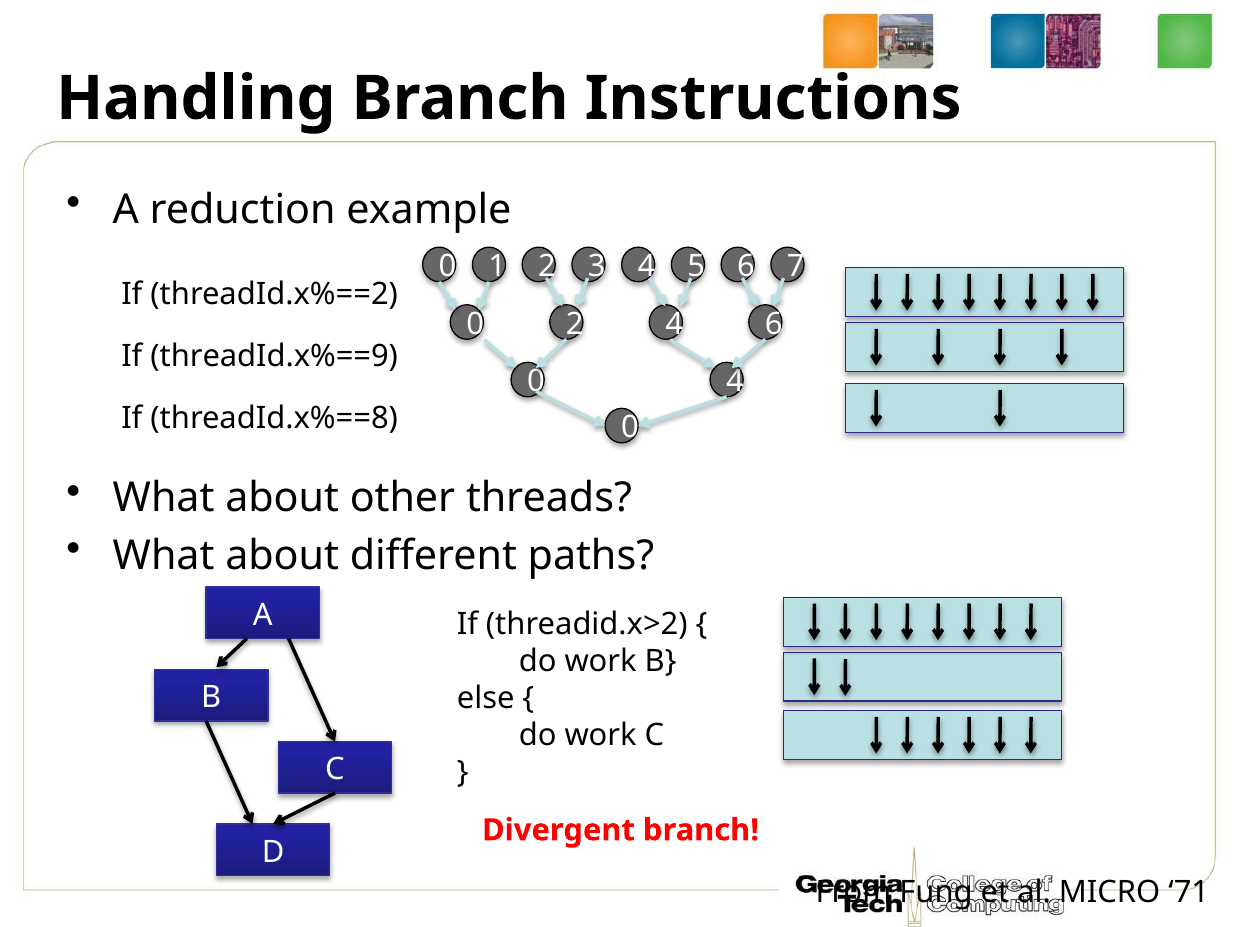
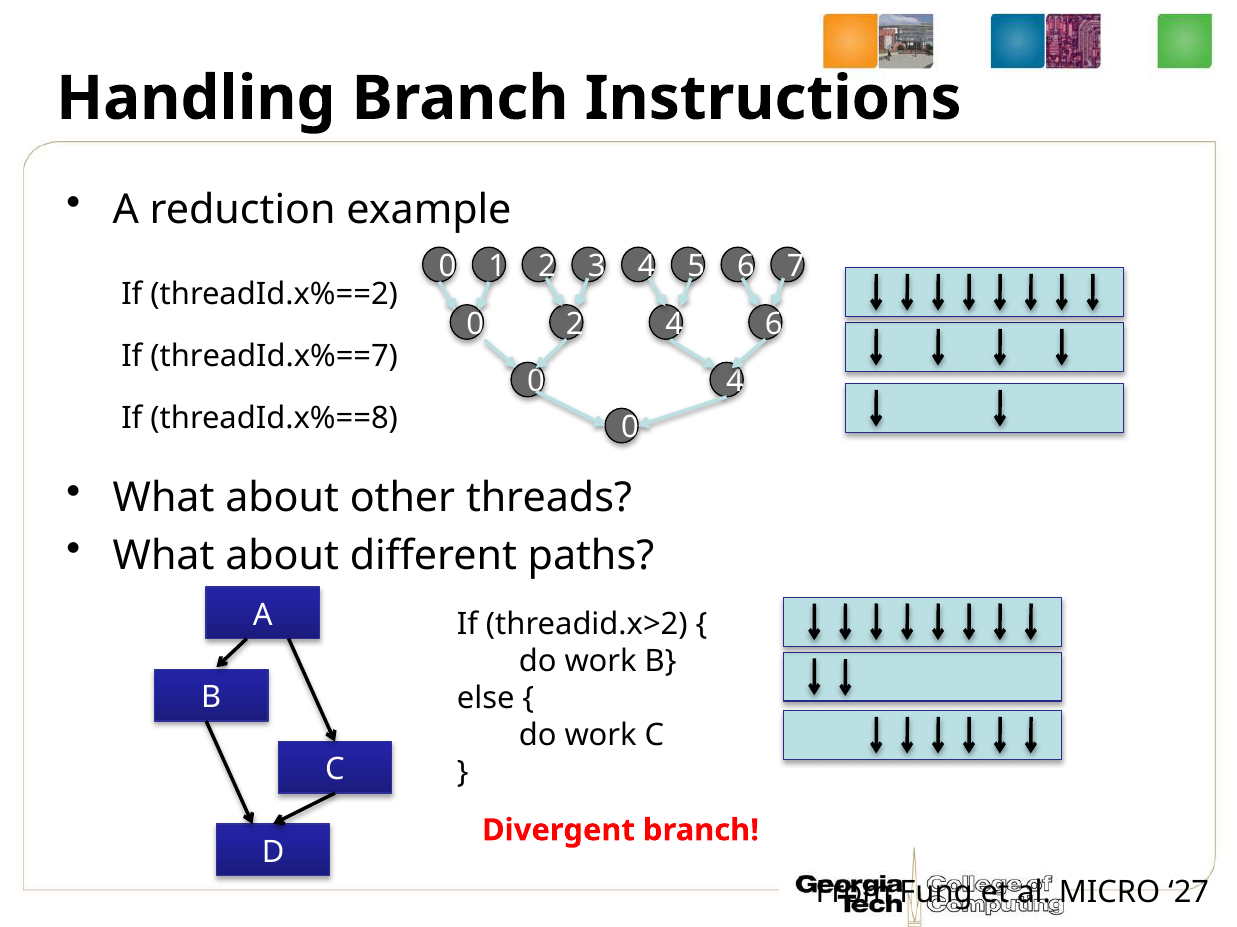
threadId.x%==9: threadId.x%==9 -> threadId.x%==7 (274, 357)
71: 71 -> 27 (1189, 893)
